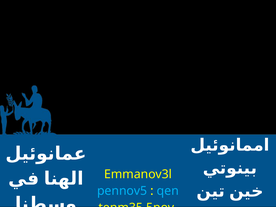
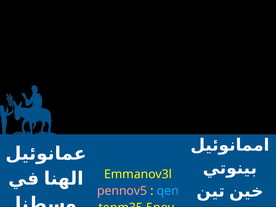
pennov5 colour: light blue -> pink (122, 191)
